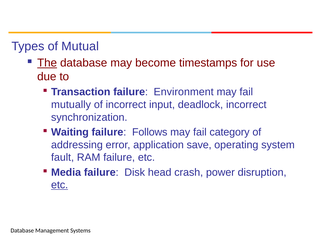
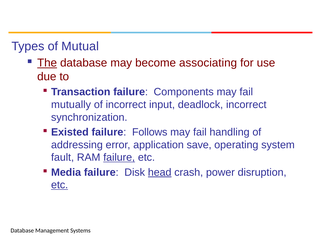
timestamps: timestamps -> associating (208, 63)
Environment: Environment -> Components (184, 92)
Waiting: Waiting -> Existed (70, 132)
category: category -> handling (230, 132)
failure underline: none -> present (119, 157)
head underline: none -> present (160, 172)
